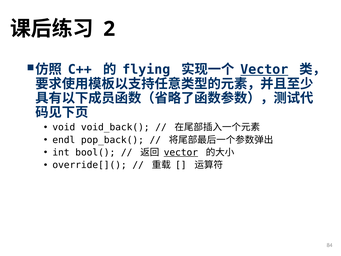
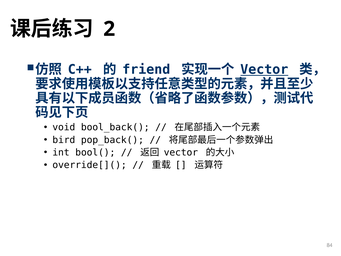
flying: flying -> friend (146, 70)
void_back(: void_back( -> bool_back( (115, 127)
endl: endl -> bird (64, 140)
vector underline: present -> none (181, 152)
